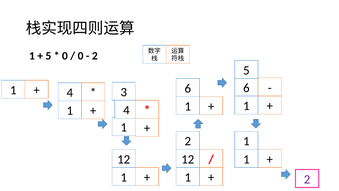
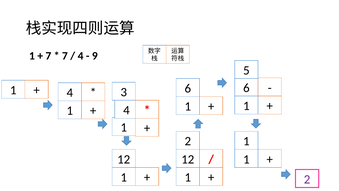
5: 5 -> 7 (48, 56)
0: 0 -> 7 (65, 56)
0: 0 -> 4 (81, 56)
2: 2 -> 9 (95, 56)
